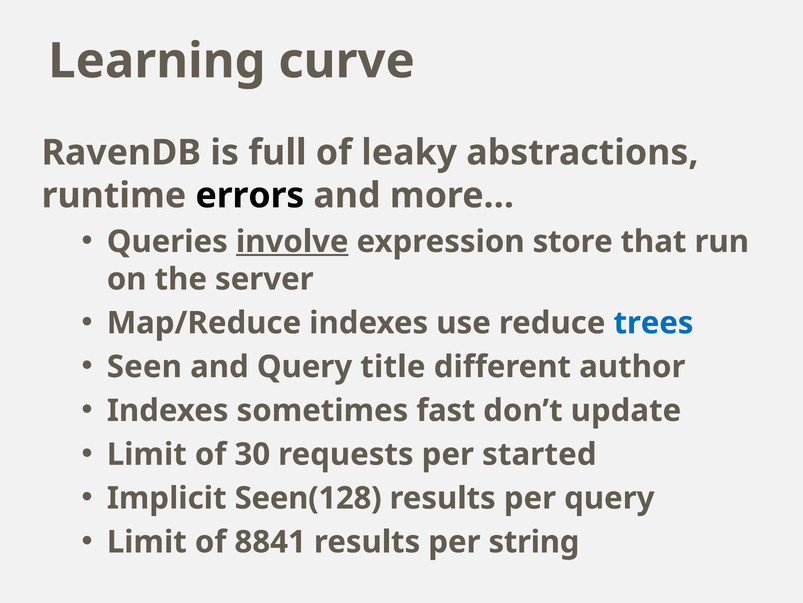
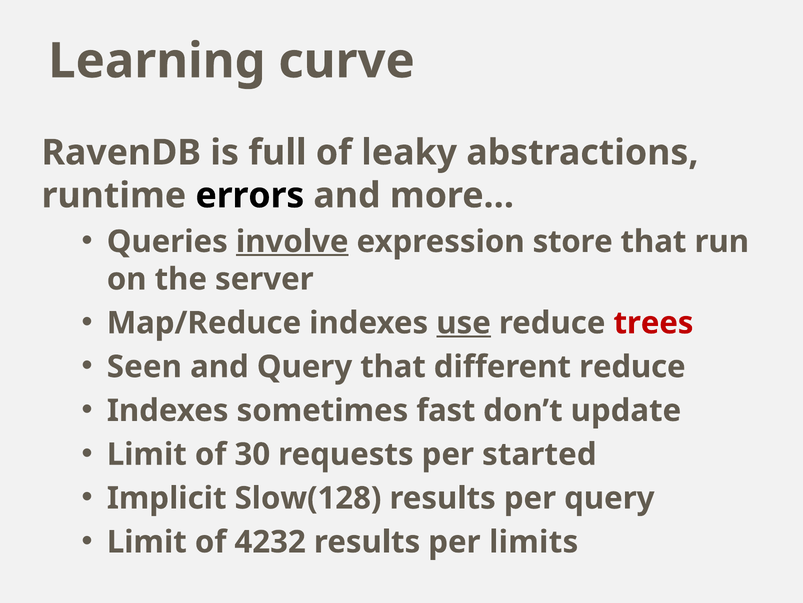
use underline: none -> present (464, 323)
trees colour: blue -> red (653, 323)
Query title: title -> that (393, 366)
different author: author -> reduce (632, 366)
Seen(128: Seen(128 -> Slow(128 (308, 498)
8841: 8841 -> 4232 (270, 541)
string: string -> limits (534, 541)
